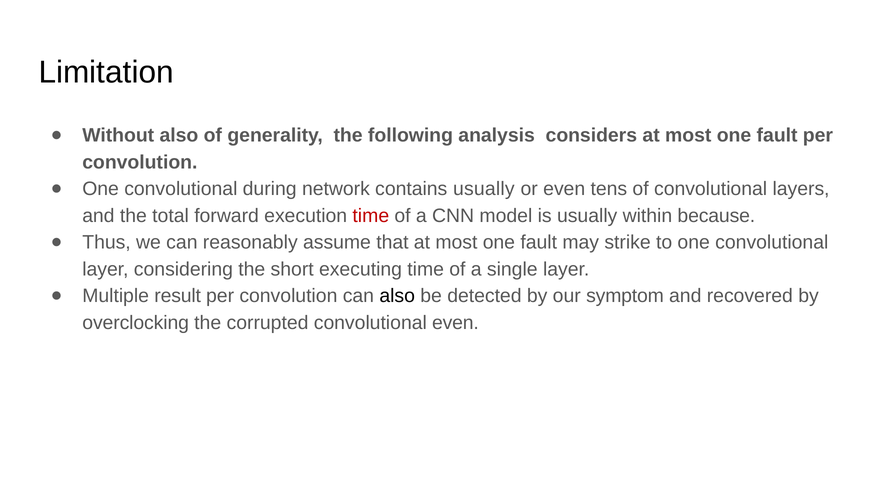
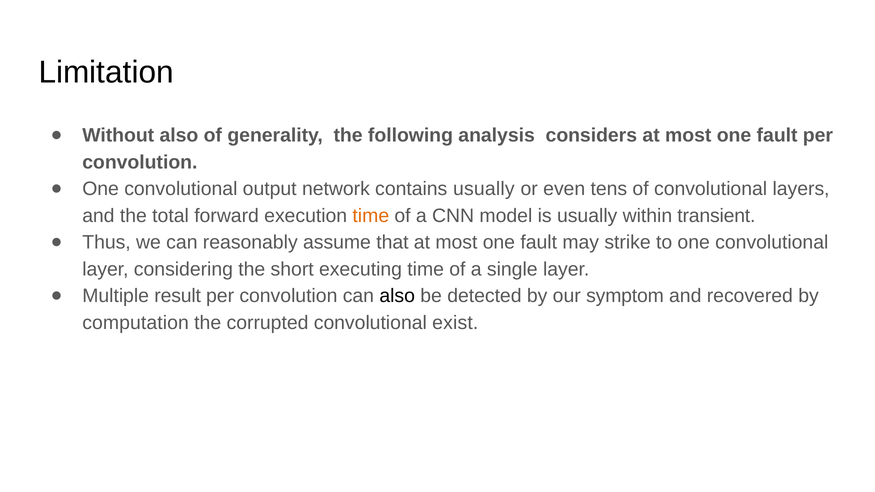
during: during -> output (270, 189)
time colour: red -> orange (371, 216)
because: because -> transient (716, 216)
overclocking: overclocking -> computation (136, 323)
convolutional even: even -> exist (455, 323)
